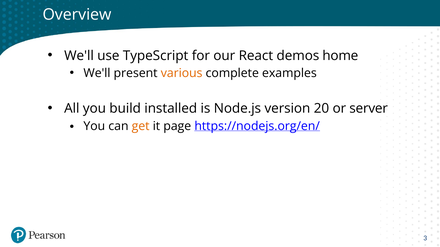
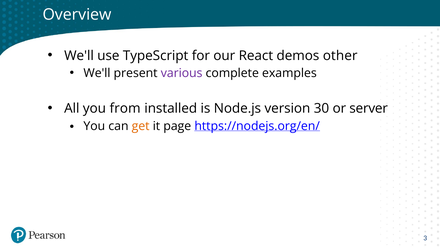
home: home -> other (340, 56)
various colour: orange -> purple (182, 73)
build: build -> from (125, 109)
20: 20 -> 30 (321, 109)
